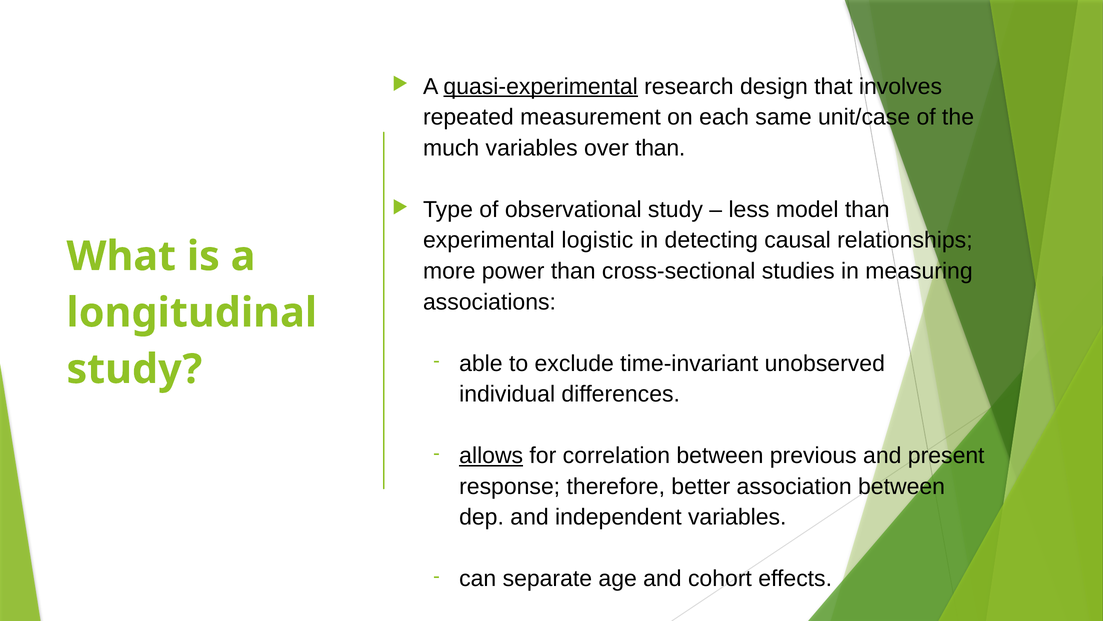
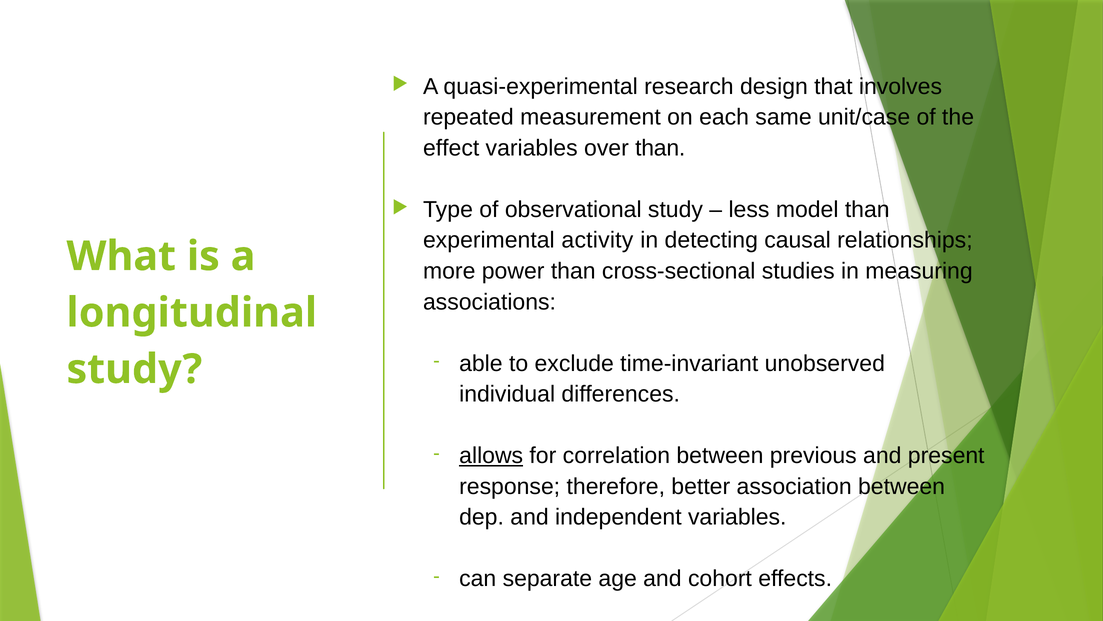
quasi-experimental underline: present -> none (541, 86)
much: much -> effect (451, 148)
logistic: logistic -> activity (597, 240)
